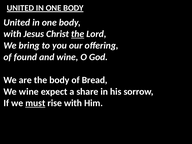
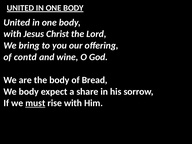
the underline: present -> none (78, 34)
found: found -> contd (25, 57)
We wine: wine -> body (29, 92)
